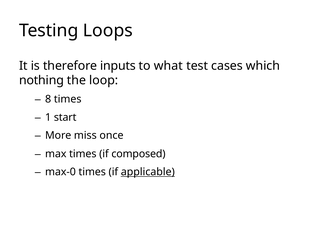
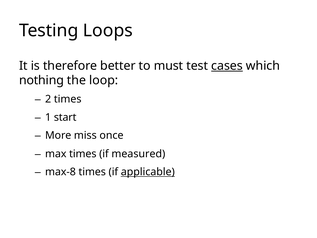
inputs: inputs -> better (118, 66)
what: what -> must (168, 66)
cases underline: none -> present (227, 66)
8: 8 -> 2 (48, 99)
composed: composed -> measured (138, 154)
max-0: max-0 -> max-8 (60, 172)
